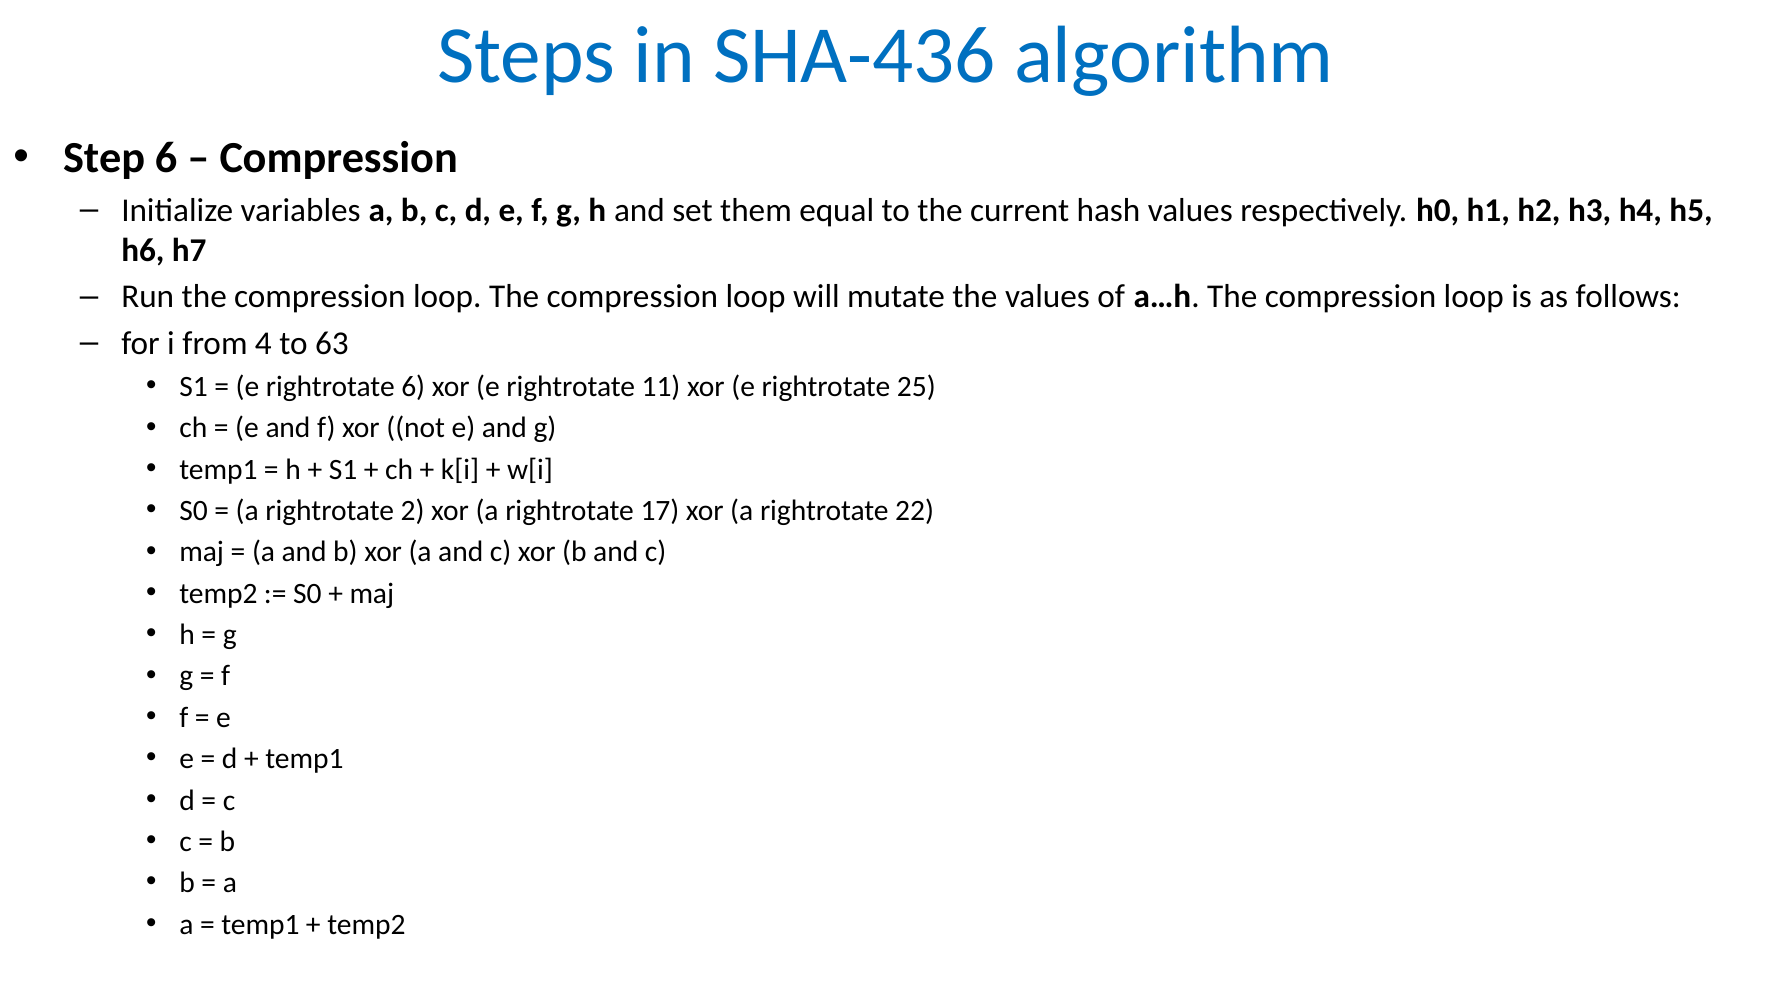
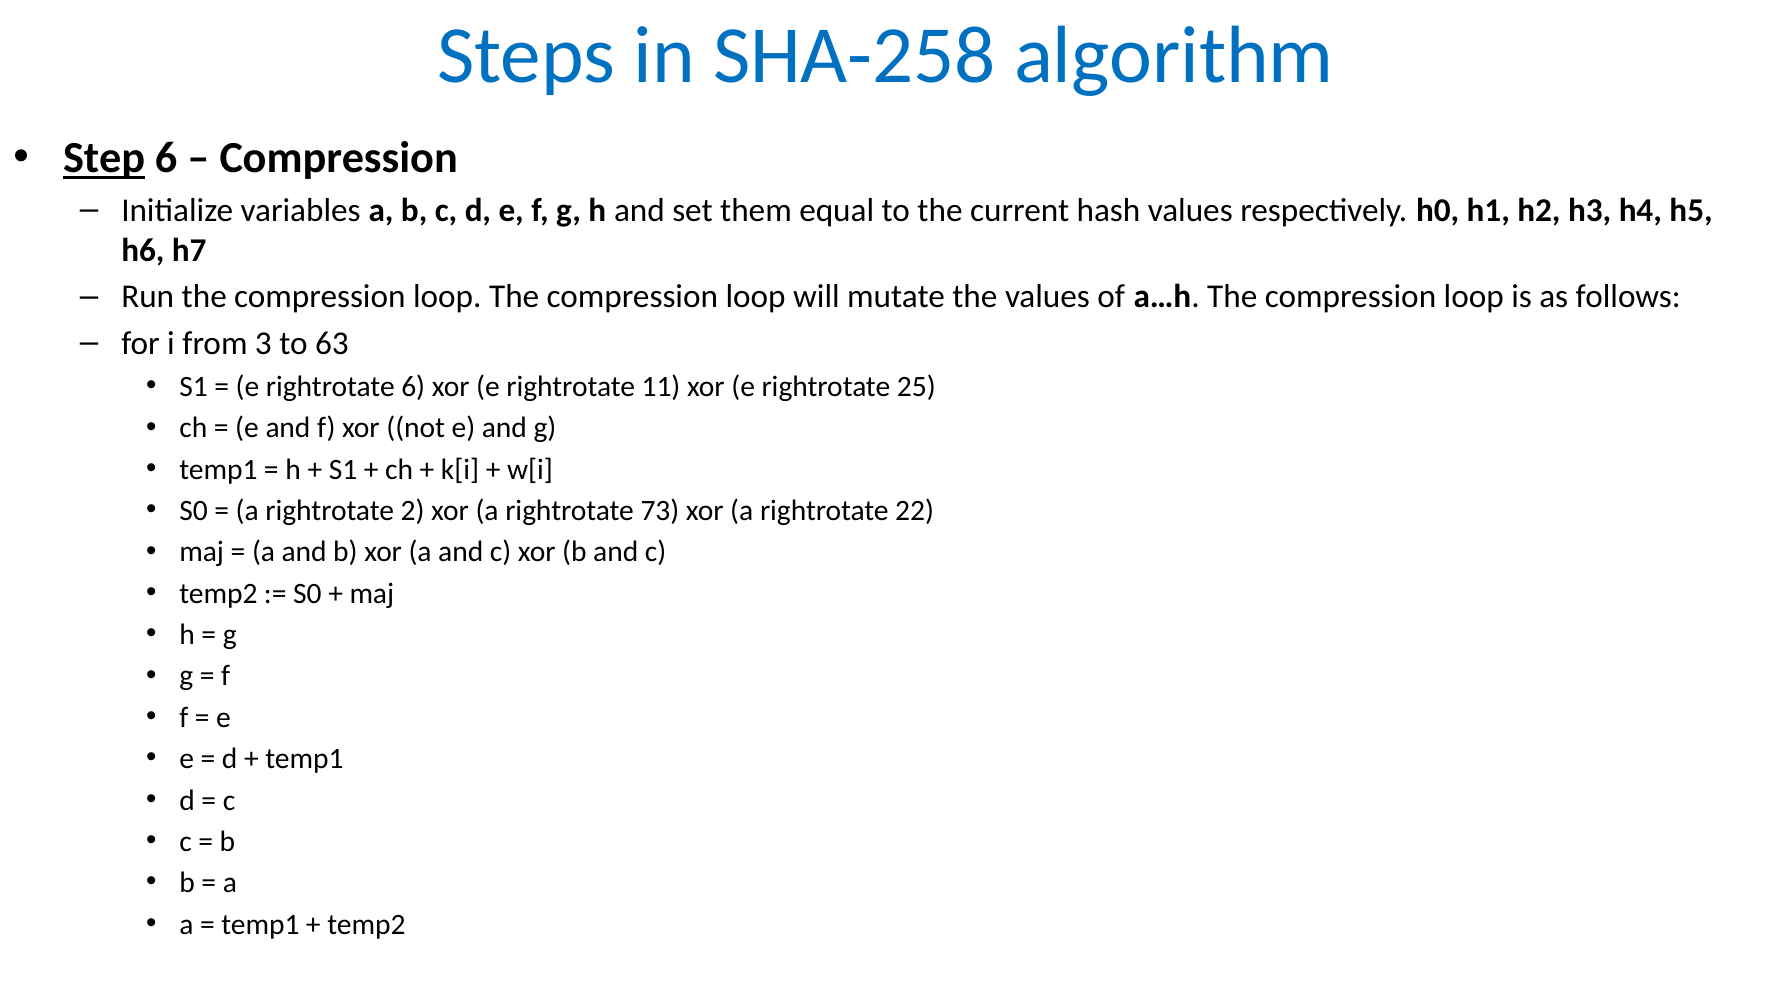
SHA-436: SHA-436 -> SHA-258 (854, 56)
Step underline: none -> present (104, 158)
4: 4 -> 3 (263, 344)
17: 17 -> 73 (660, 511)
